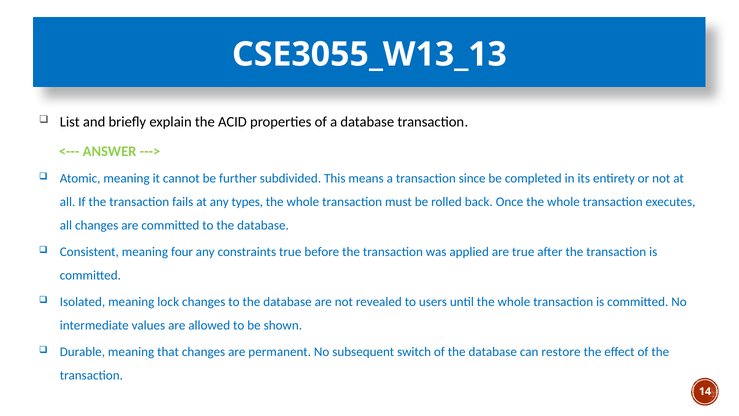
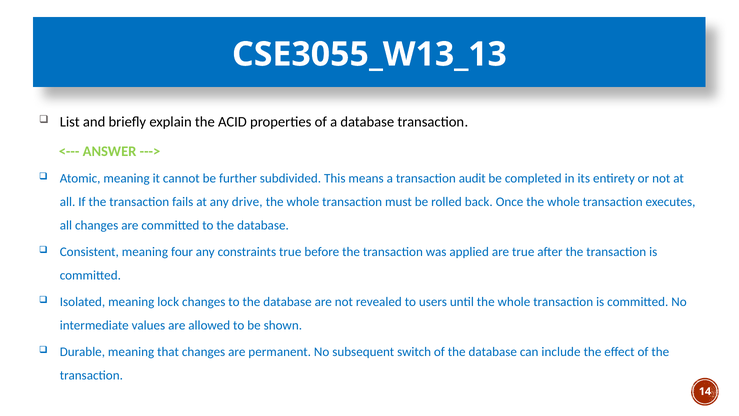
since: since -> audit (472, 178)
types: types -> drive (247, 202)
restore: restore -> include (561, 352)
